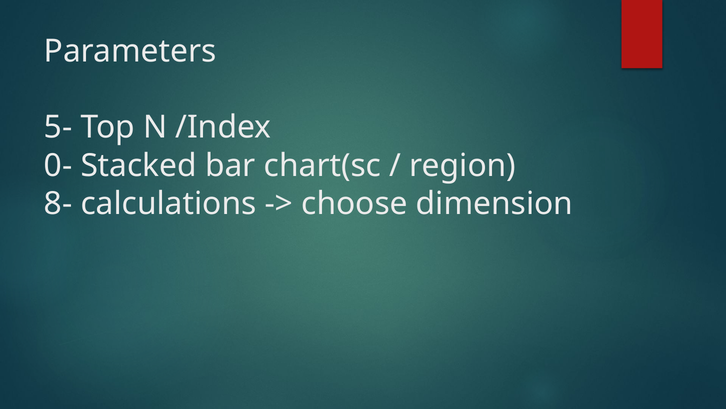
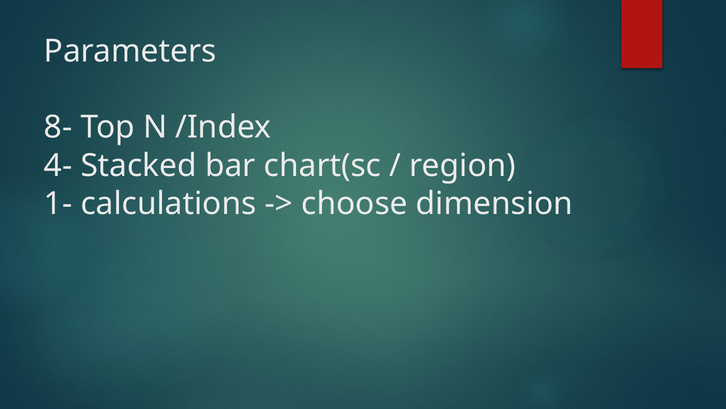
5-: 5- -> 8- (58, 127)
0-: 0- -> 4- (58, 165)
8-: 8- -> 1- (58, 203)
